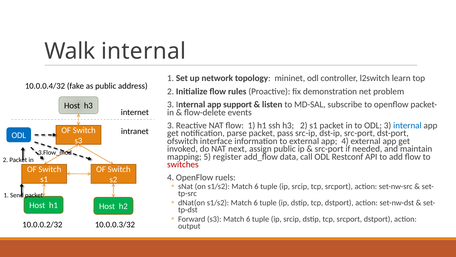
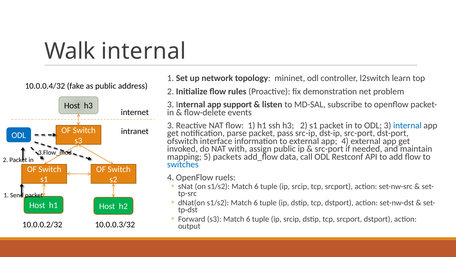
next: next -> with (238, 149)
register: register -> packets (227, 156)
switches colour: red -> blue (183, 164)
